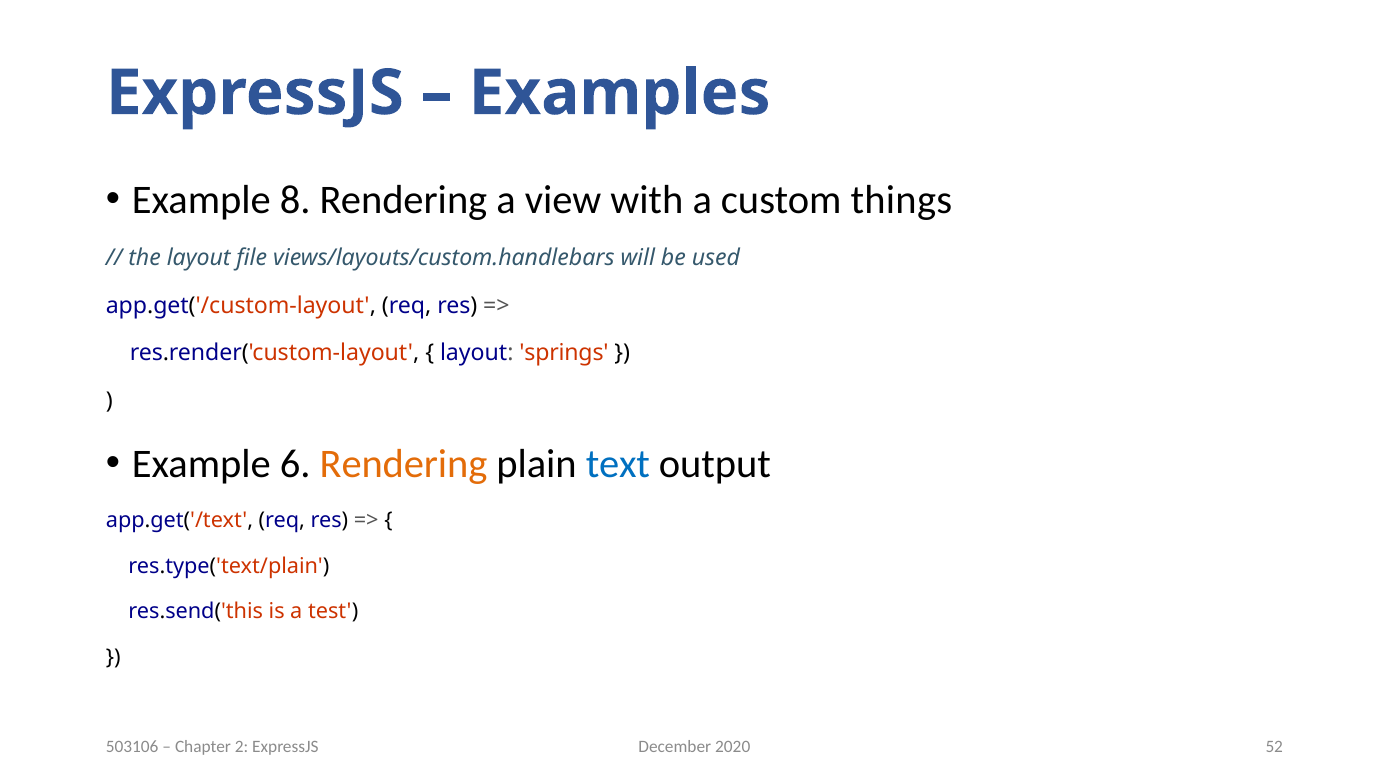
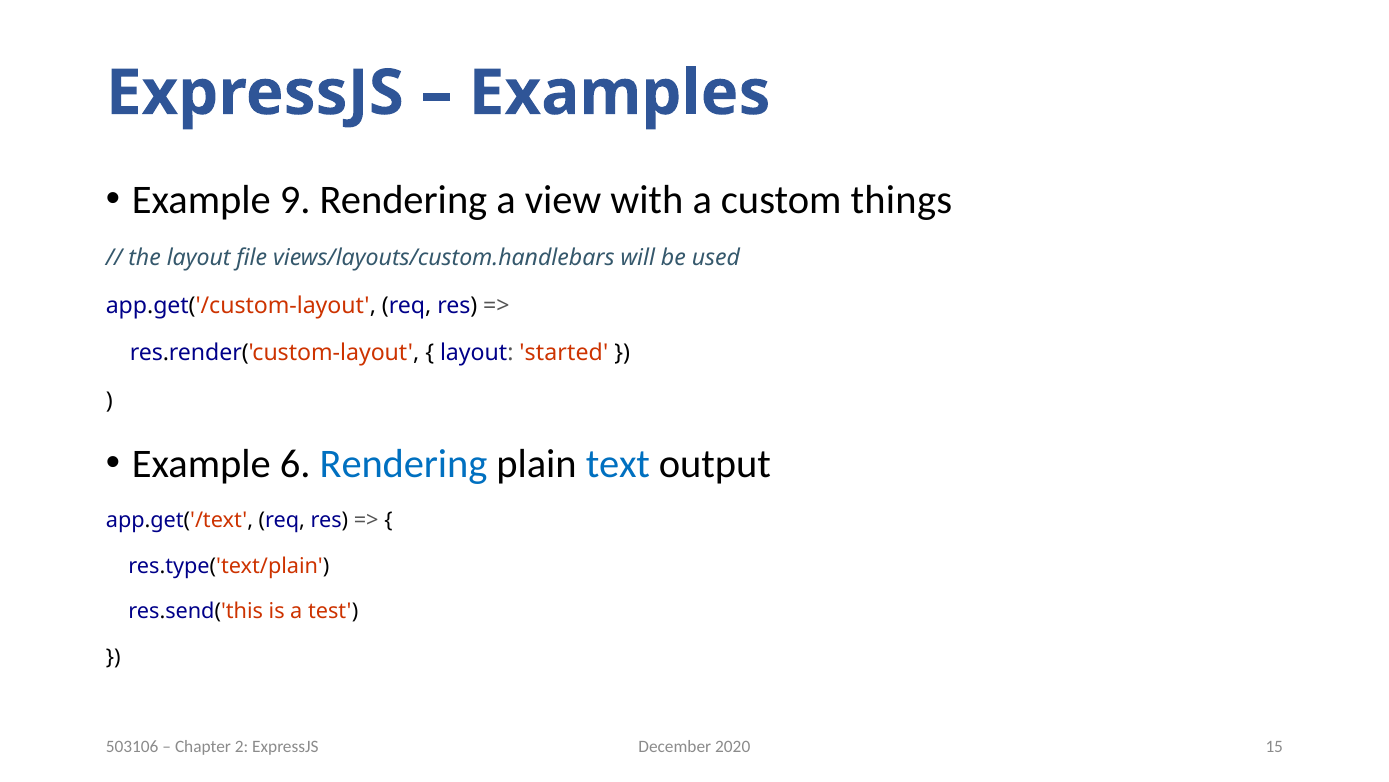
8: 8 -> 9 (295, 200)
springs: springs -> started (564, 353)
Rendering colour: orange -> blue (404, 464)
52: 52 -> 15 (1274, 746)
